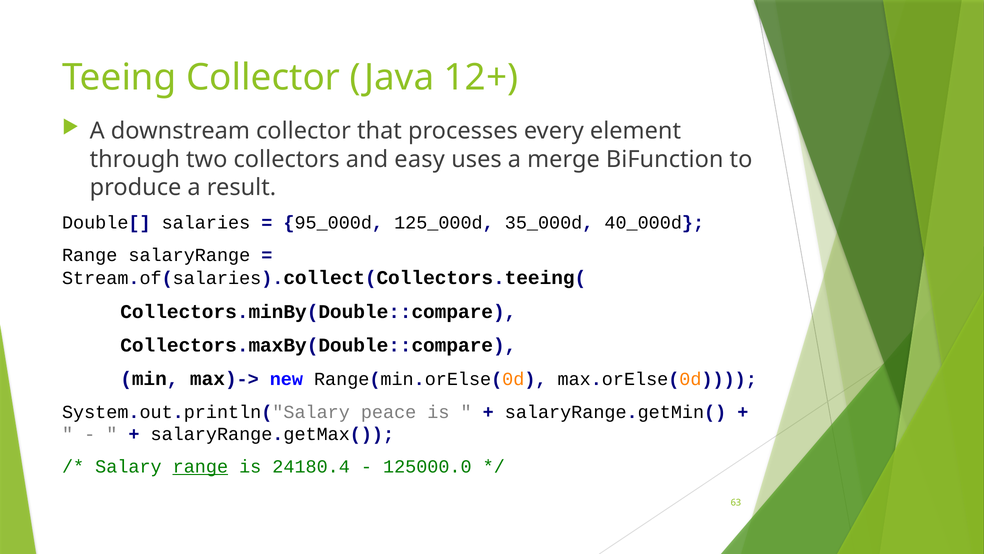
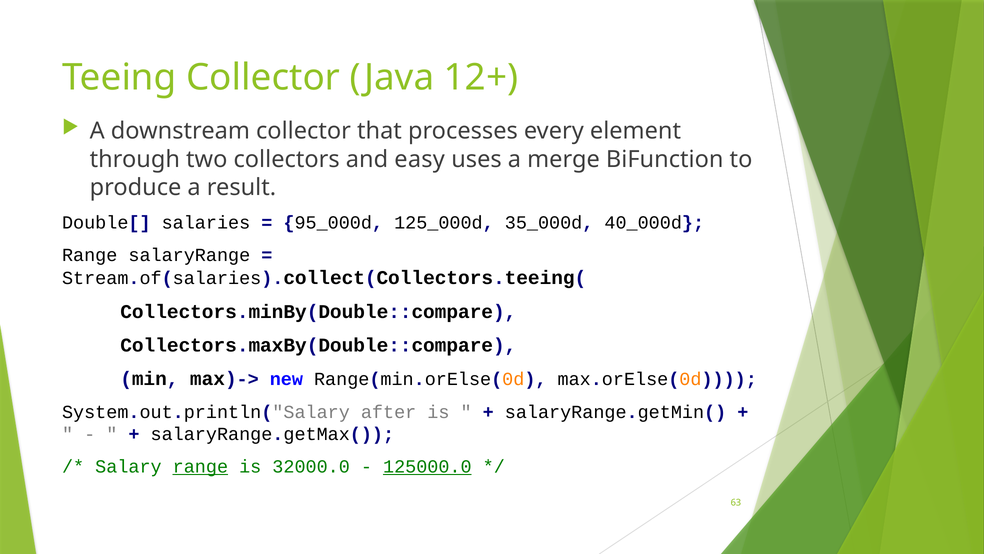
peace: peace -> after (389, 412)
24180.4: 24180.4 -> 32000.0 (311, 466)
125000.0 underline: none -> present (427, 466)
